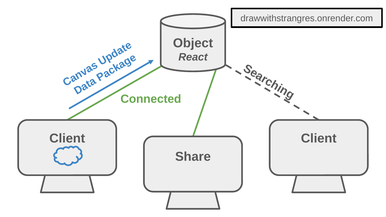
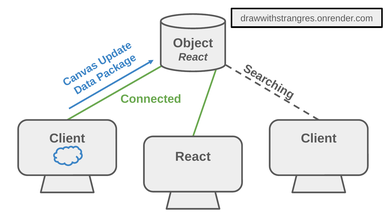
Share: Share -> React (193, 157)
